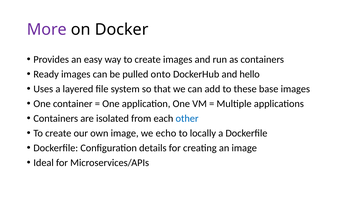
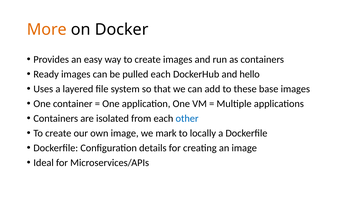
More colour: purple -> orange (47, 30)
pulled onto: onto -> each (161, 74)
echo: echo -> mark (166, 133)
